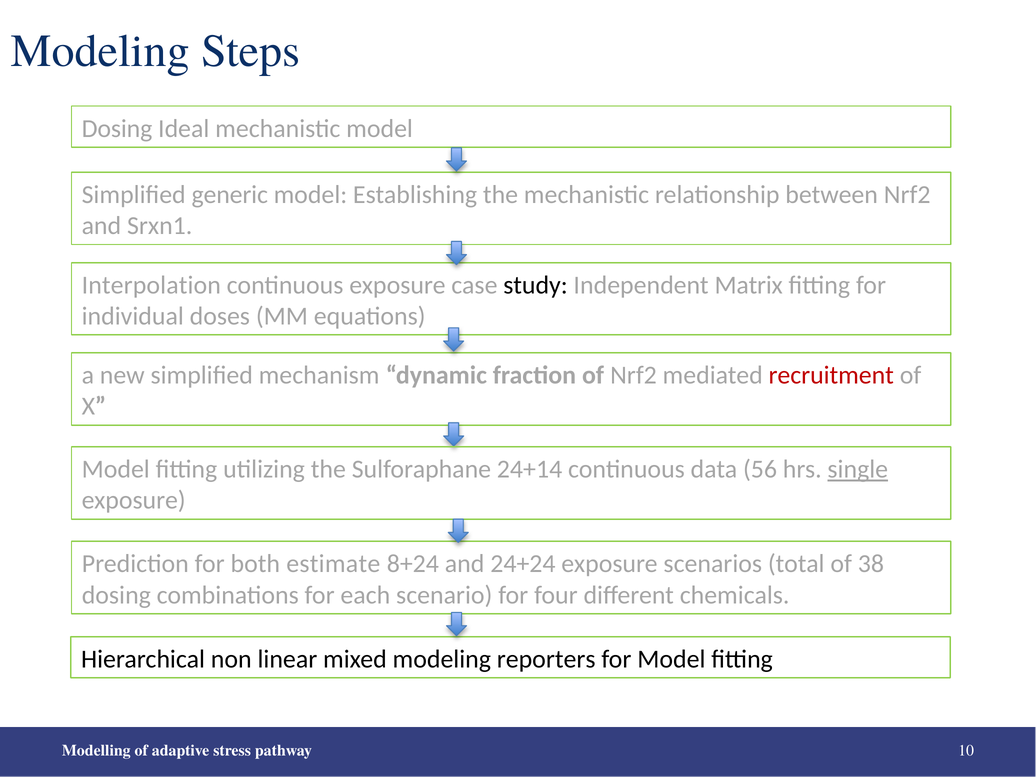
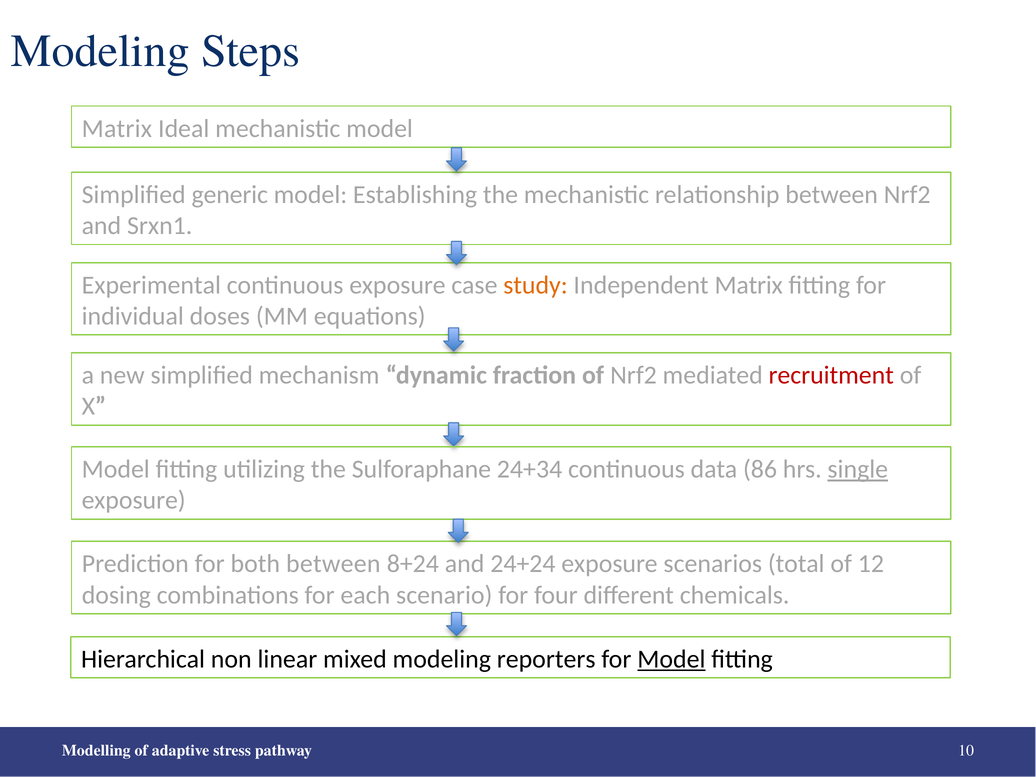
Dosing: Dosing -> Matrix (117, 128)
Interpolation: Interpolation -> Experimental (151, 285)
study colour: black -> orange (535, 285)
24+14: 24+14 -> 24+34 (530, 469)
56: 56 -> 86 (760, 469)
both estimate: estimate -> between (333, 564)
38: 38 -> 12 (871, 564)
Model underline: none -> present (671, 659)
